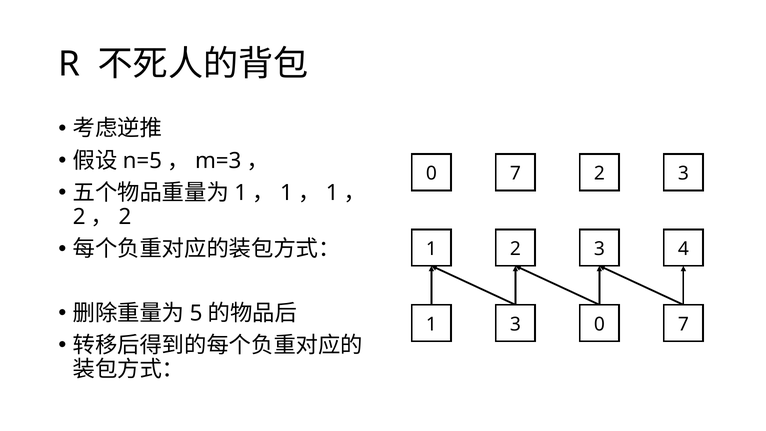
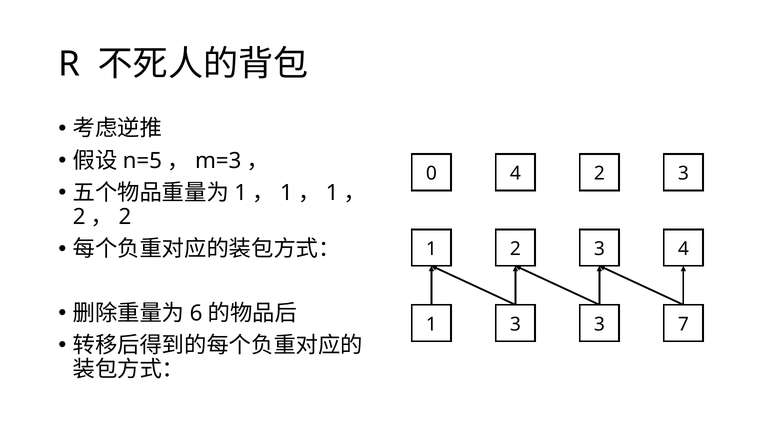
0 7: 7 -> 4 (515, 174)
5: 5 -> 6 (196, 313)
1 3 0: 0 -> 3 (599, 324)
